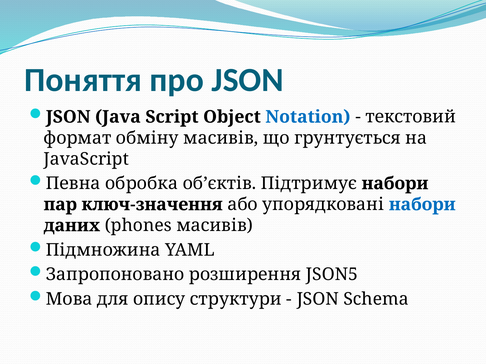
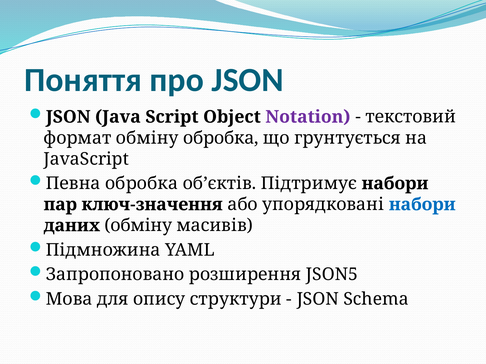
Notation colour: blue -> purple (308, 117)
обміну масивів: масивів -> обробка (221, 138)
даних phones: phones -> обміну (138, 226)
